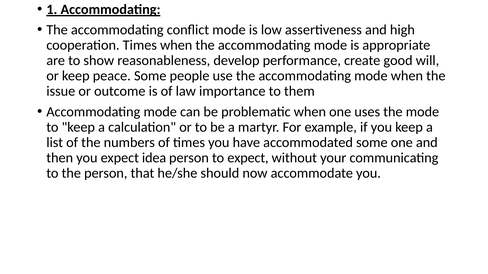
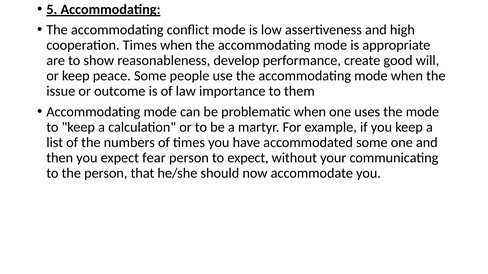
1: 1 -> 5 (52, 9)
idea: idea -> fear (154, 158)
